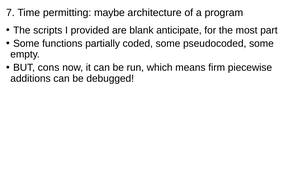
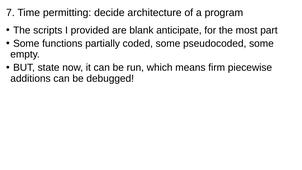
maybe: maybe -> decide (109, 13)
cons: cons -> state (49, 68)
